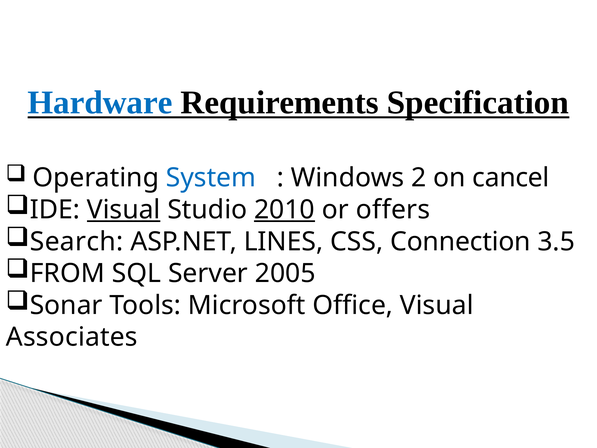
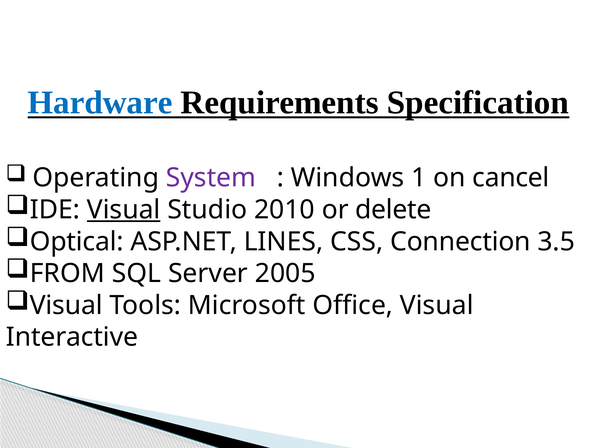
System colour: blue -> purple (211, 178)
2: 2 -> 1 (419, 178)
2010 underline: present -> none (284, 210)
offers: offers -> delete (393, 210)
Search: Search -> Optical (77, 241)
Sonar: Sonar -> Visual (66, 305)
Associates: Associates -> Interactive (72, 337)
